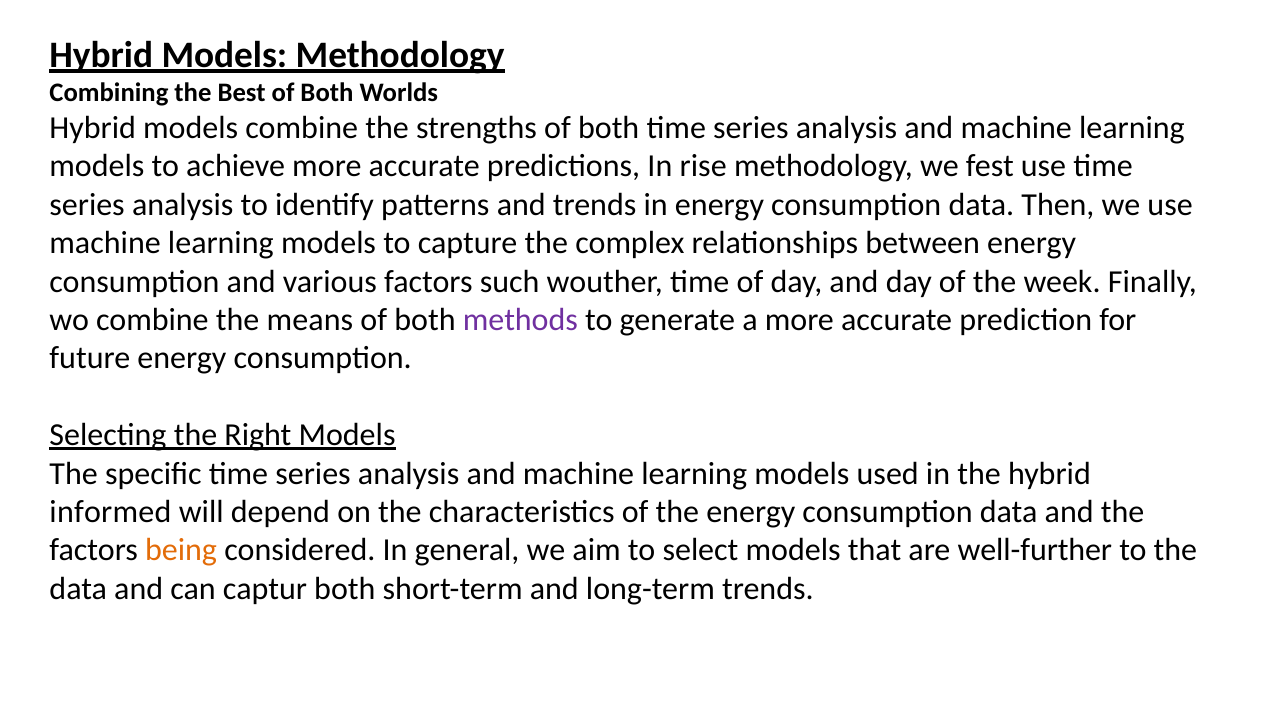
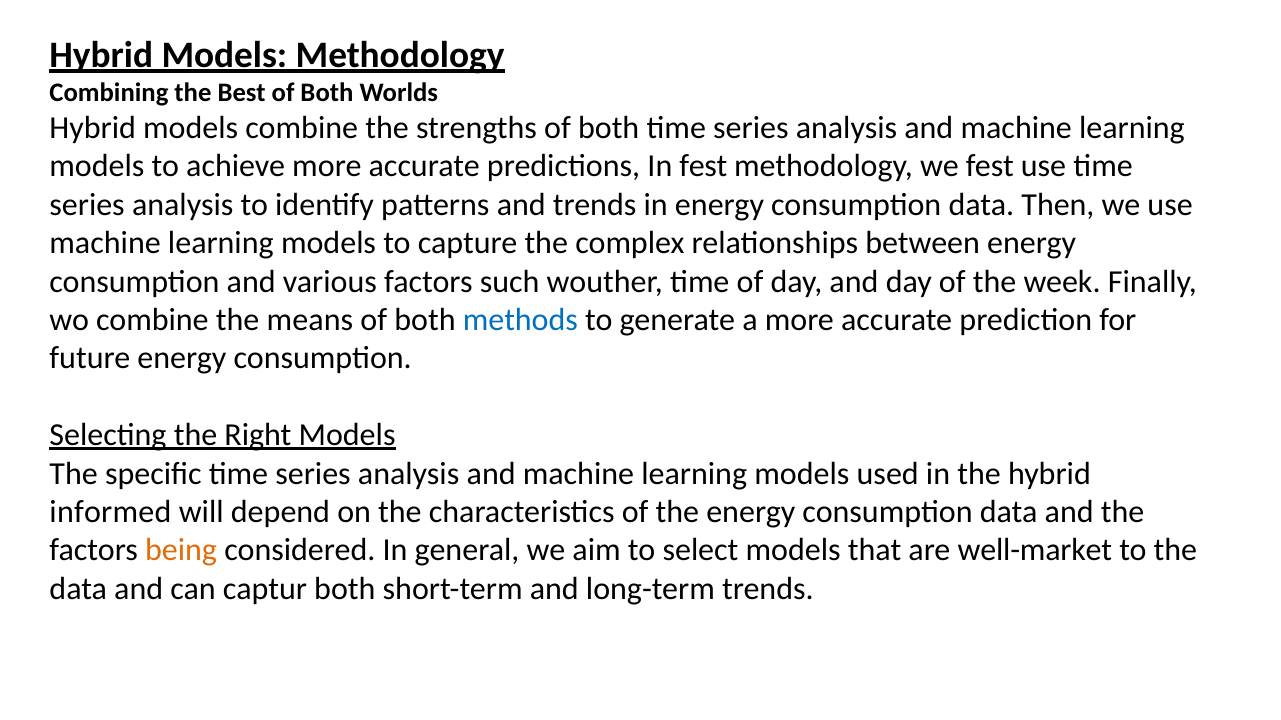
In rise: rise -> fest (703, 166)
methods colour: purple -> blue (520, 320)
well-further: well-further -> well-market (1035, 551)
